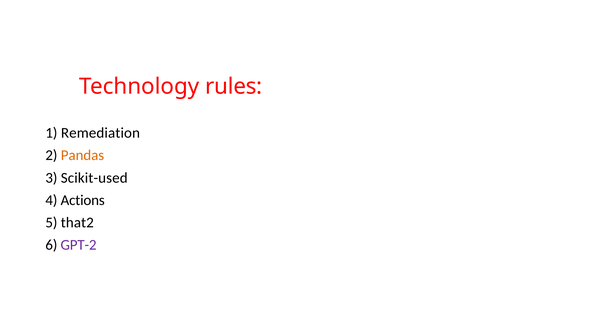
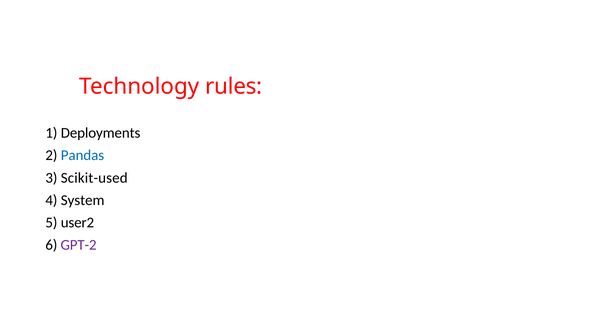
Remediation: Remediation -> Deployments (101, 133)
Pandas colour: orange -> blue (82, 156)
Actions: Actions -> System (83, 200)
that2: that2 -> user2 (77, 223)
